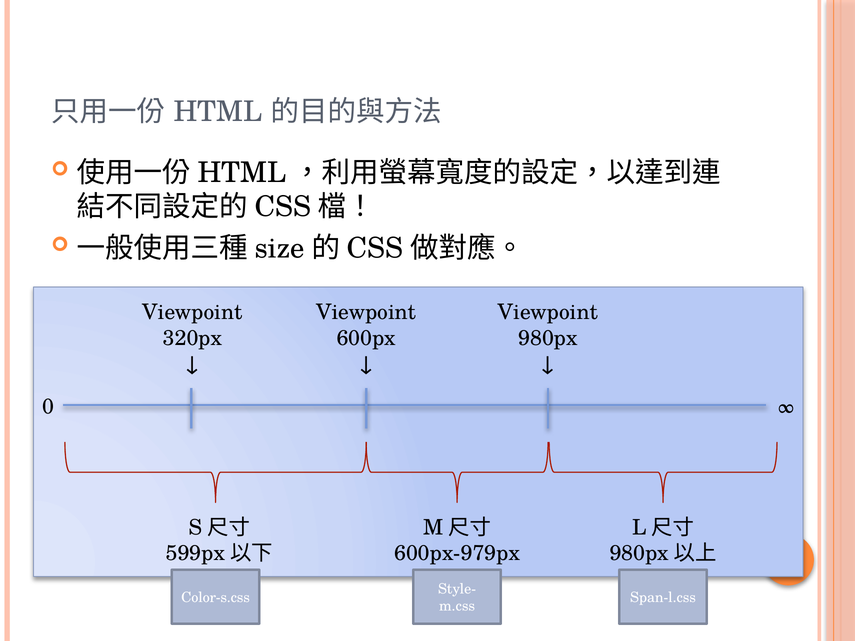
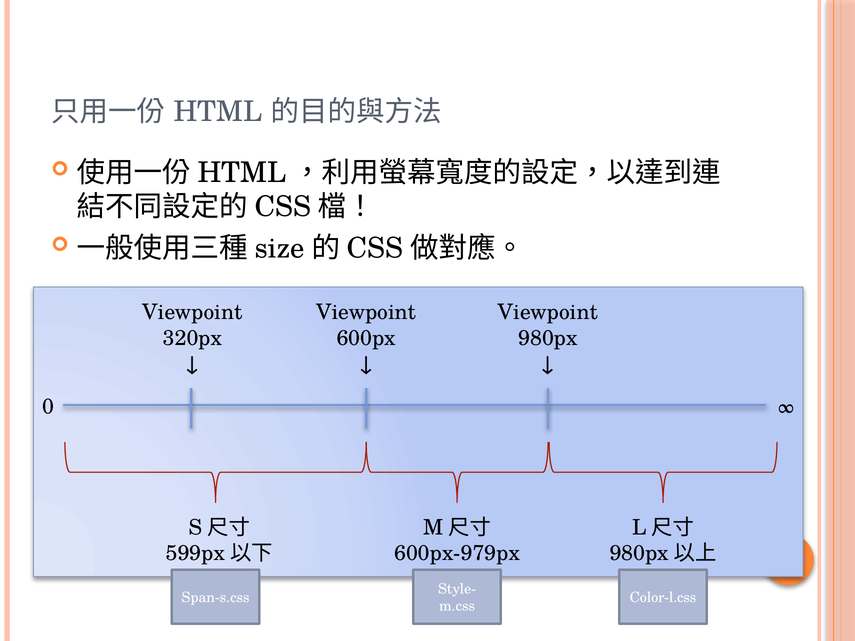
Color-s.css: Color-s.css -> Span-s.css (216, 598)
Span-l.css: Span-l.css -> Color-l.css (663, 598)
